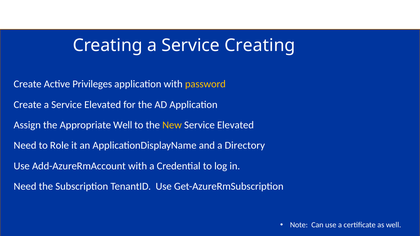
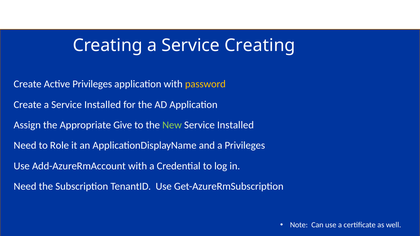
a Service Elevated: Elevated -> Installed (103, 105)
Appropriate Well: Well -> Give (123, 125)
New colour: yellow -> light green (172, 125)
Elevated: Elevated -> Installed (235, 125)
a Directory: Directory -> Privileges (245, 146)
